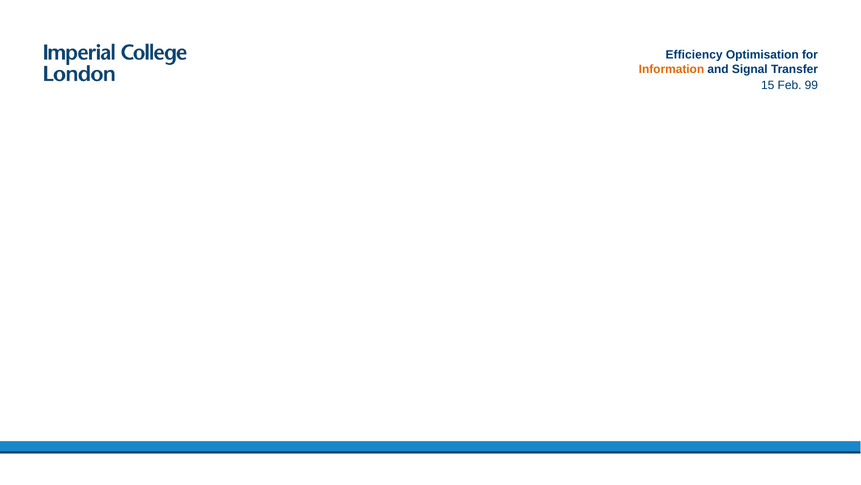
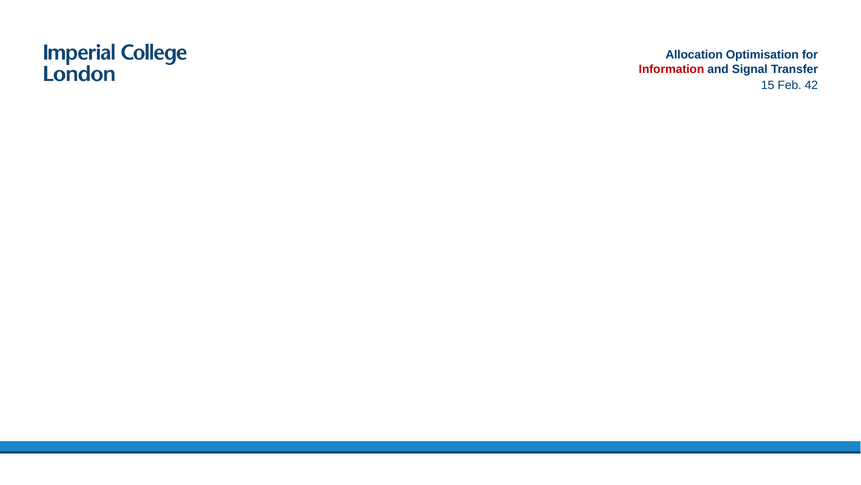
Efficiency: Efficiency -> Allocation (694, 55)
Information colour: orange -> red (671, 69)
99: 99 -> 42 (811, 85)
